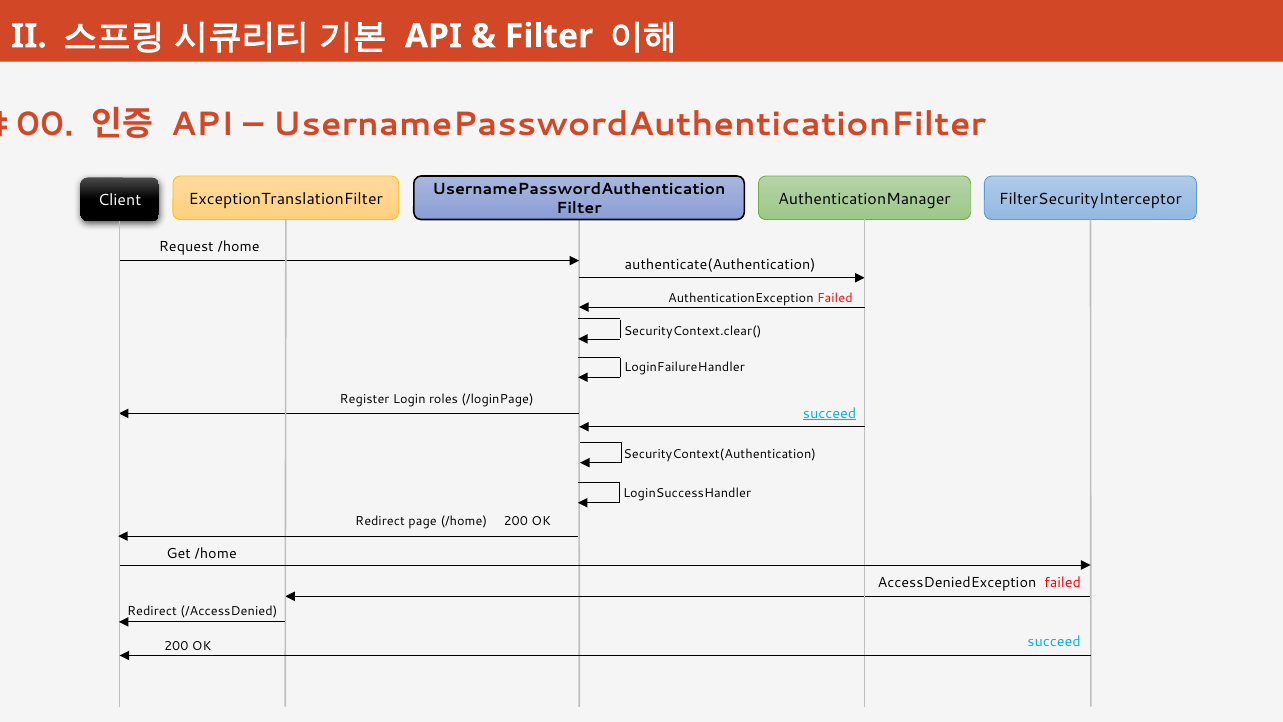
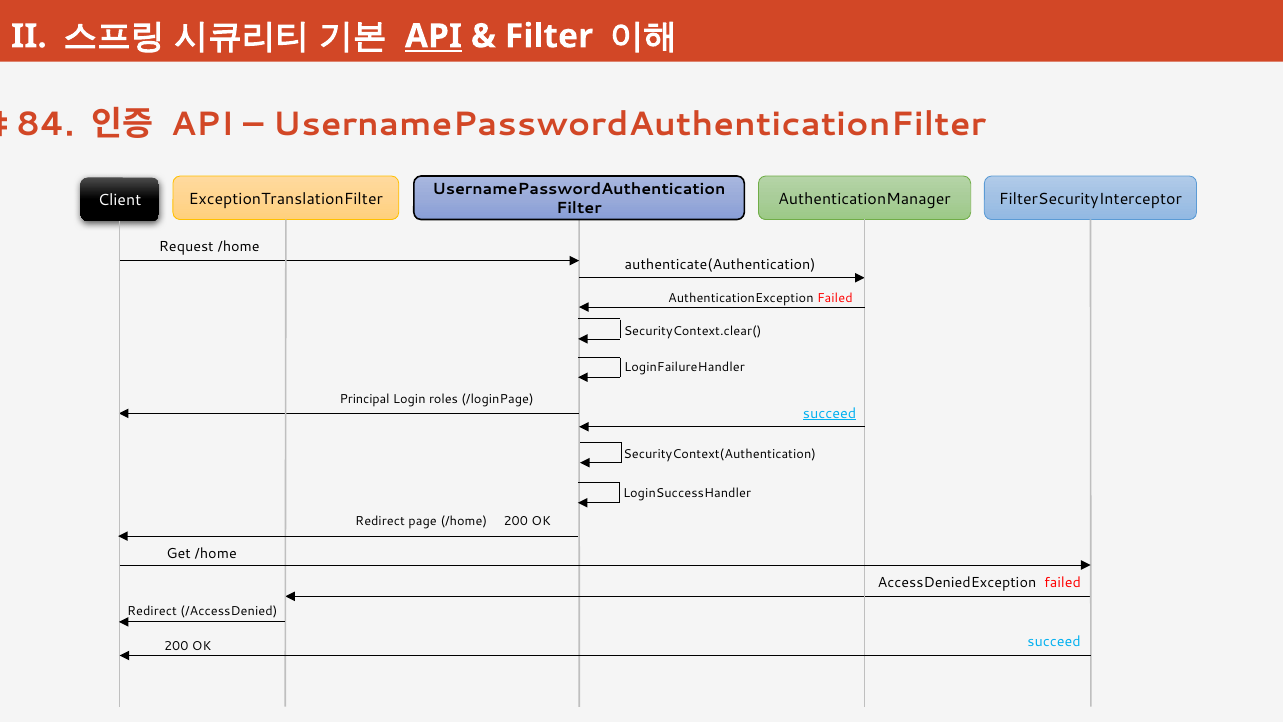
API underline: none -> present (433, 36)
00: 00 -> 84 (45, 124)
Register: Register -> Principal (365, 399)
